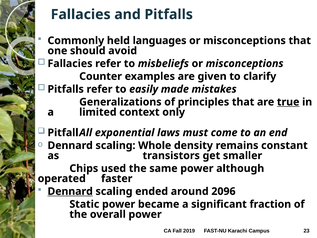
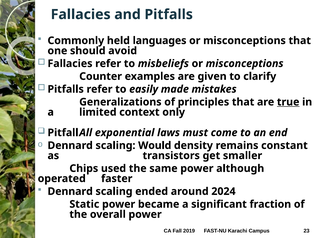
Whole: Whole -> Would (155, 145)
Dennard underline: present -> none (70, 191)
2096: 2096 -> 2024 (223, 191)
